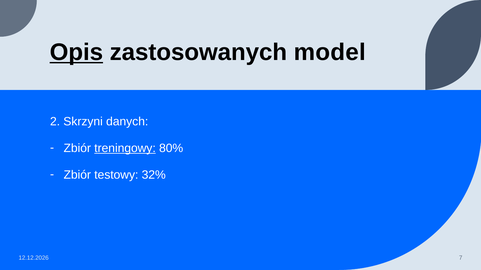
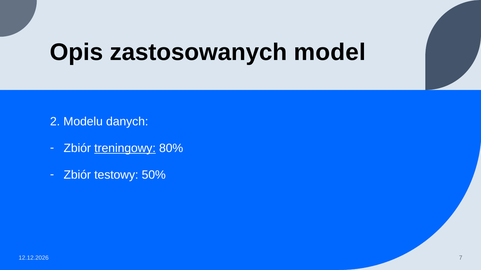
Opis underline: present -> none (76, 52)
Skrzyni: Skrzyni -> Modelu (83, 122)
32%: 32% -> 50% (154, 175)
